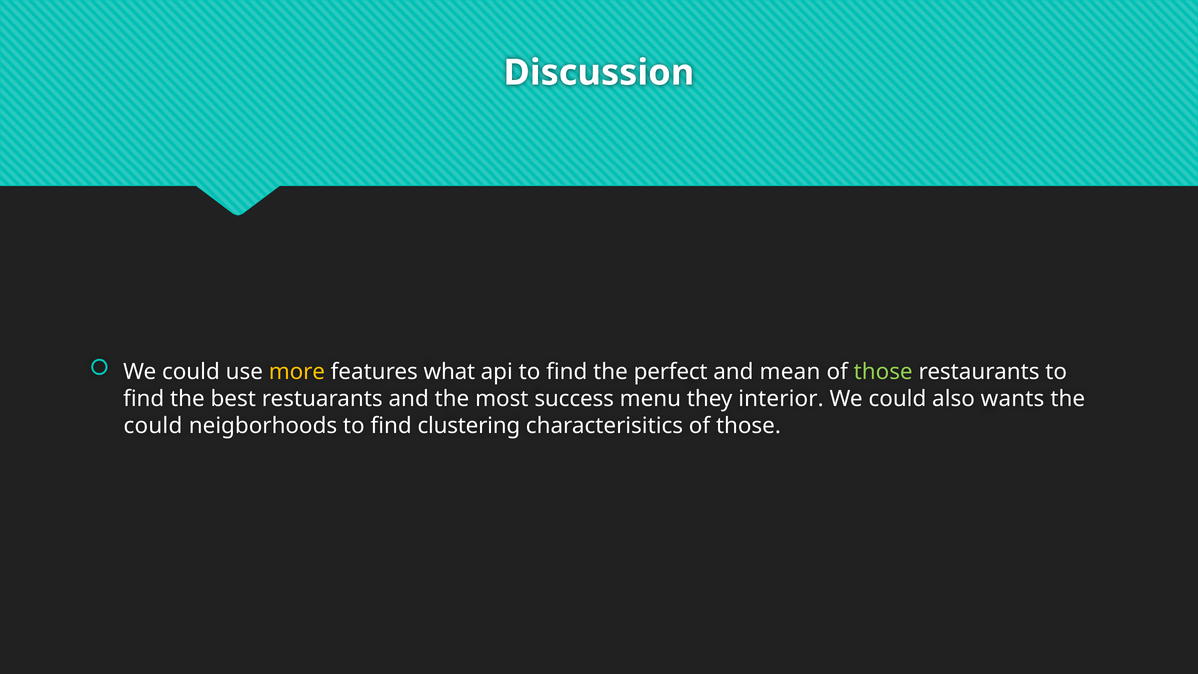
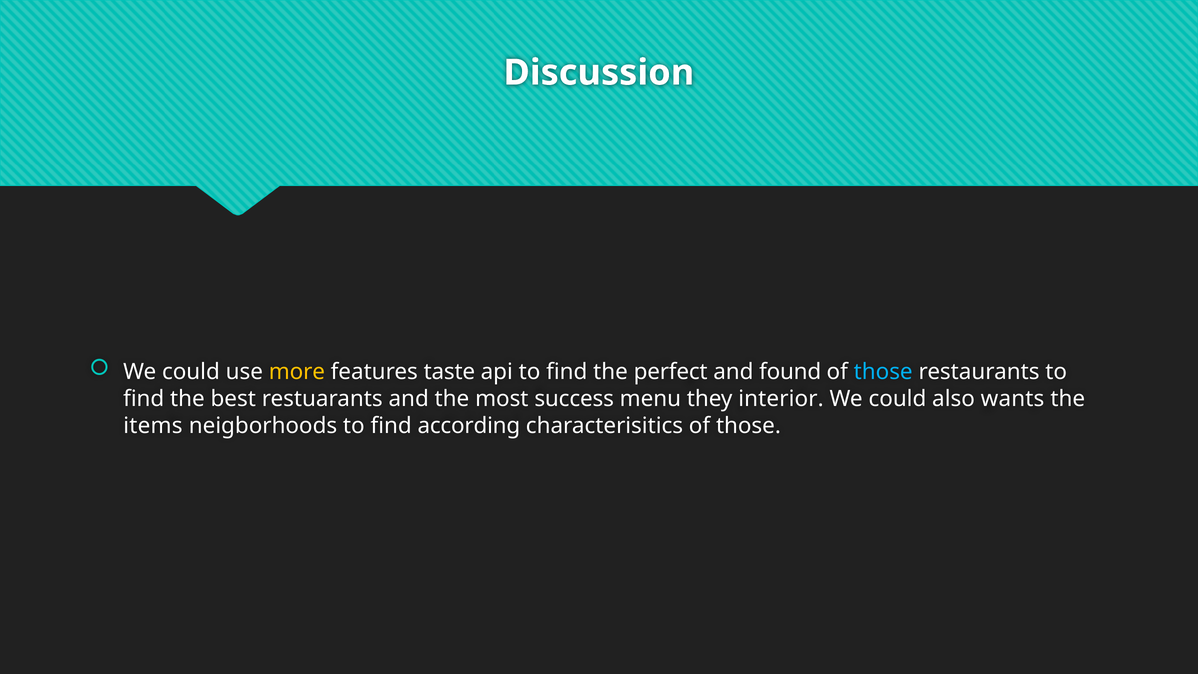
what: what -> taste (449, 372)
mean: mean -> found (790, 372)
those colour: light green -> light blue (883, 372)
could: could -> items (153, 426)
clustering: clustering -> according (469, 426)
